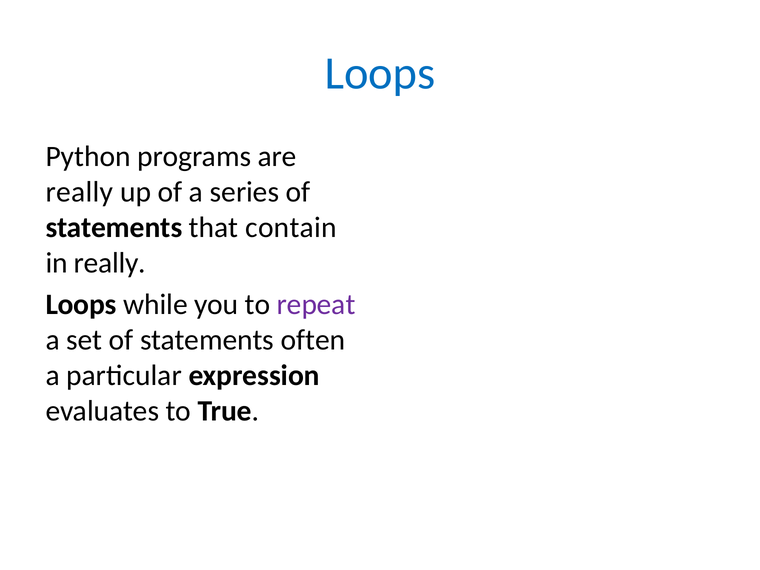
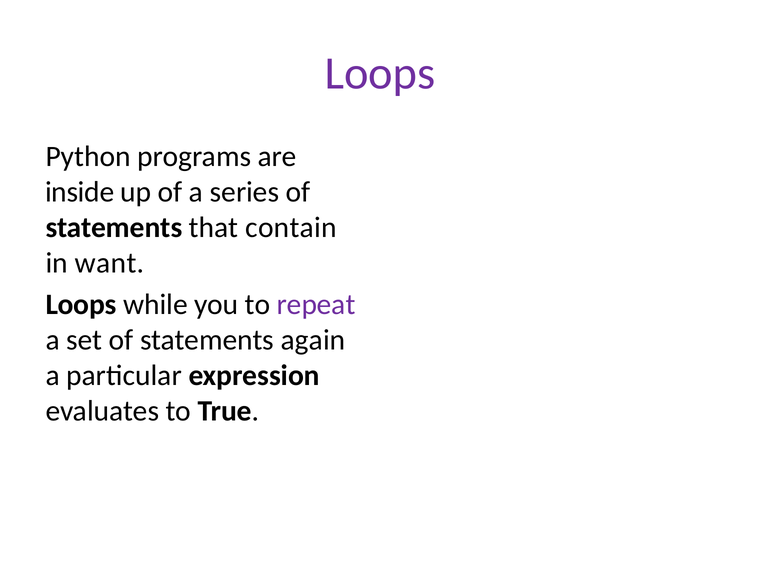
Loops colour: blue -> purple (380, 74)
really: really -> inside (80, 192)
in really: really -> want (109, 263)
often: often -> again (313, 340)
